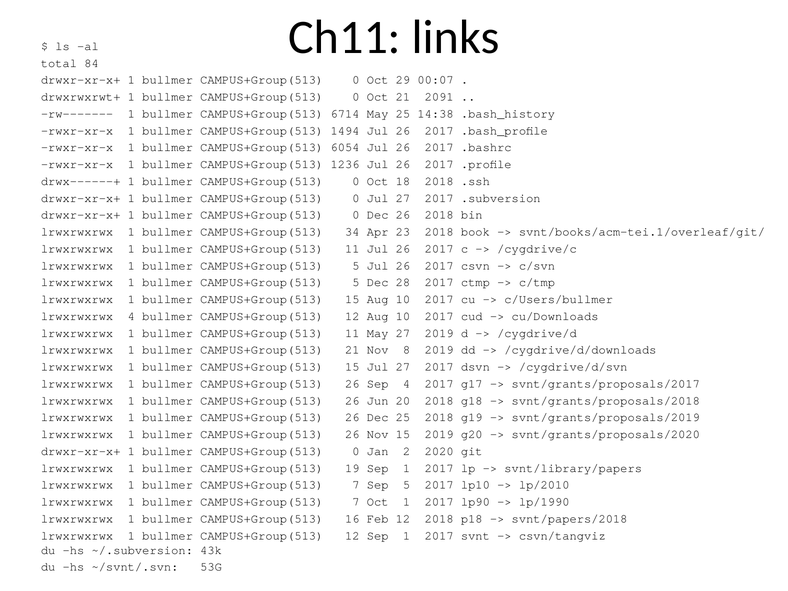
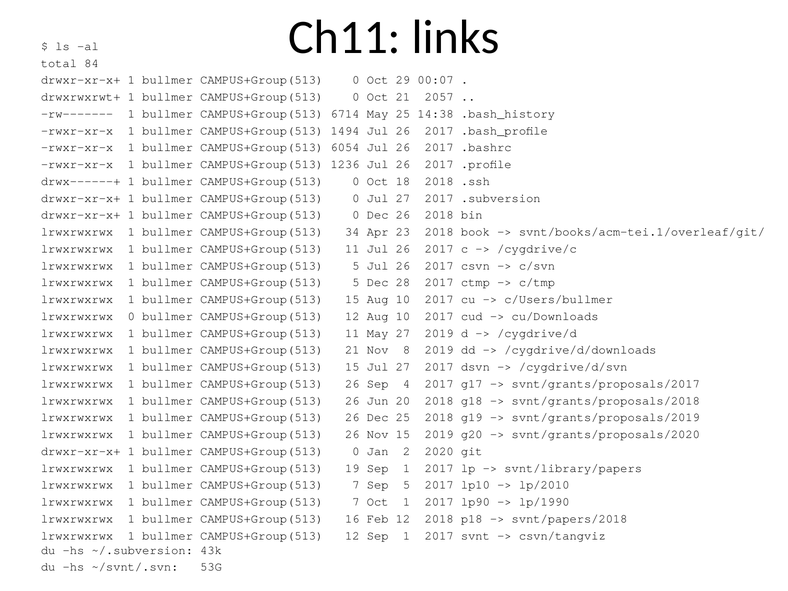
2091: 2091 -> 2057 (439, 97)
lrwxrwxrwx 4: 4 -> 0 (131, 316)
